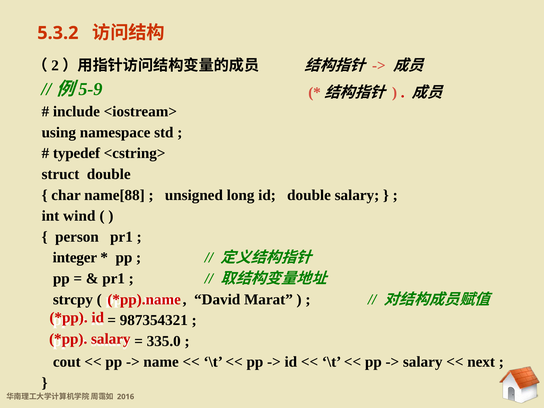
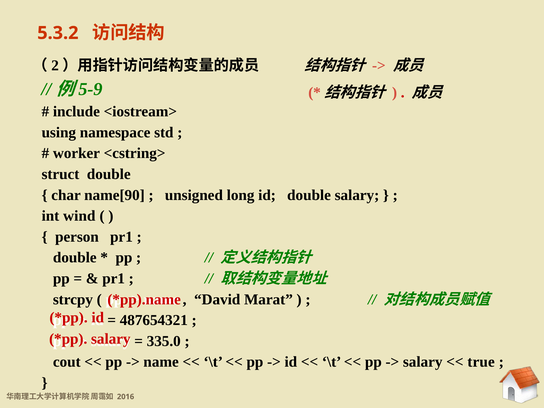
typedef: typedef -> worker (76, 153)
name[88: name[88 -> name[90 (114, 195)
integer: integer -> double (75, 258)
987354321: 987354321 -> 487654321 (154, 320)
next: next -> true (481, 362)
